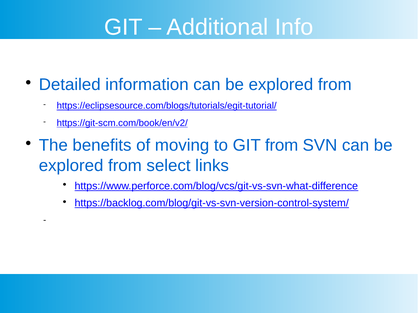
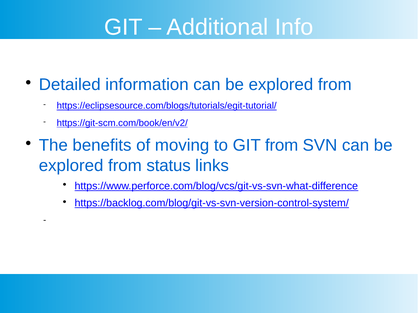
select: select -> status (169, 166)
